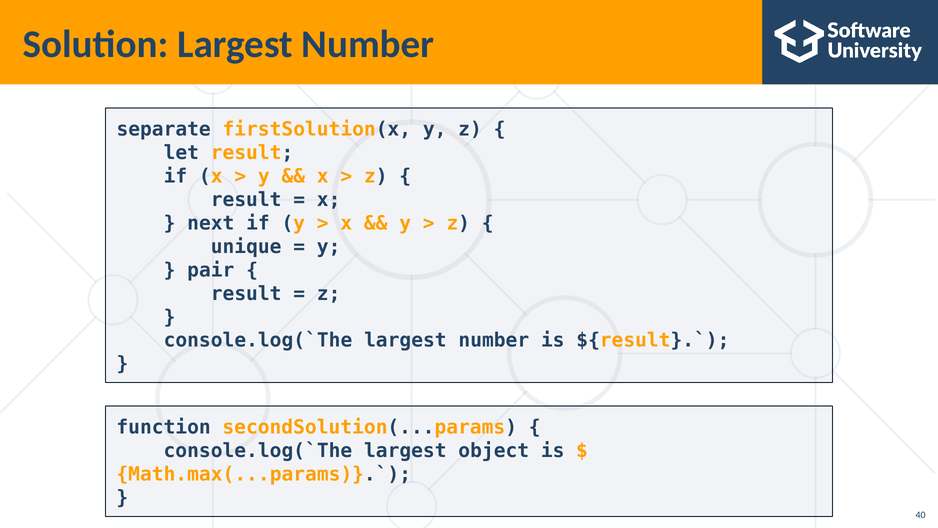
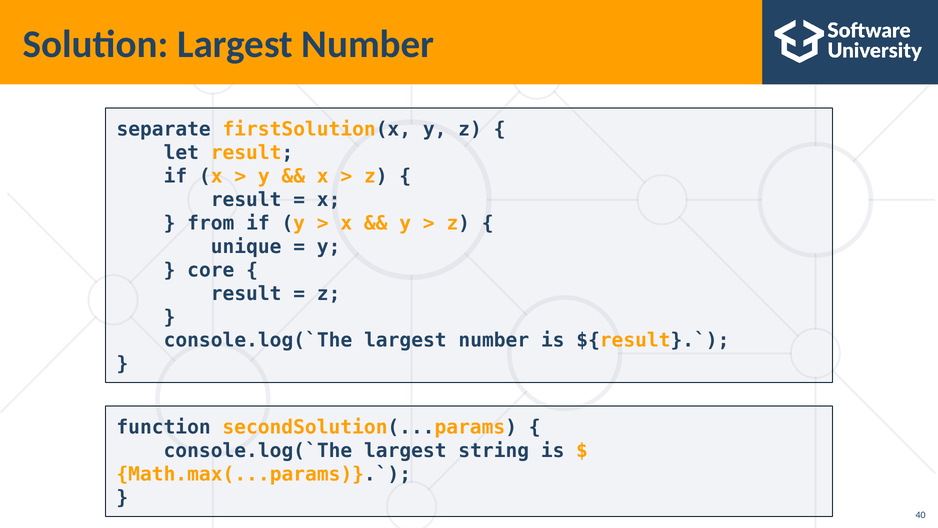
next: next -> from (211, 223)
pair: pair -> core (211, 270)
object: object -> string (494, 451)
